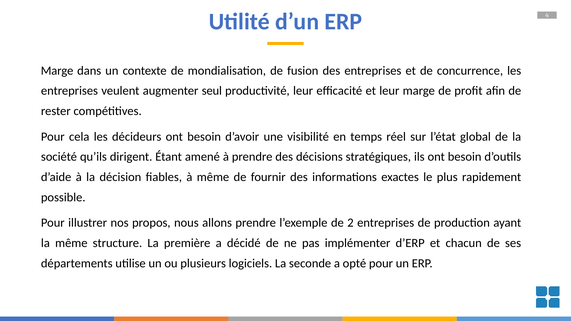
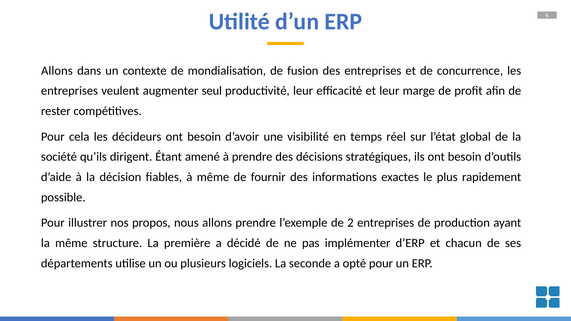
Marge: Marge -> Allons (57, 71)
